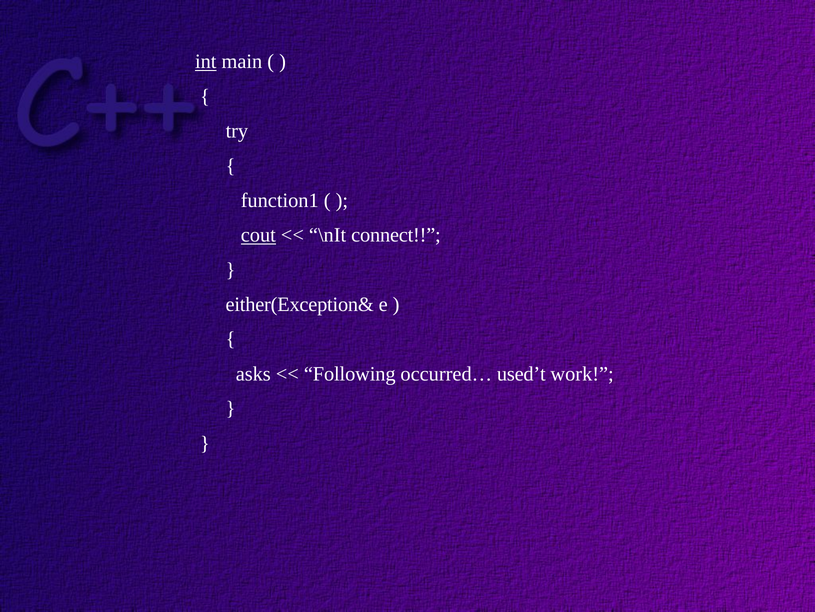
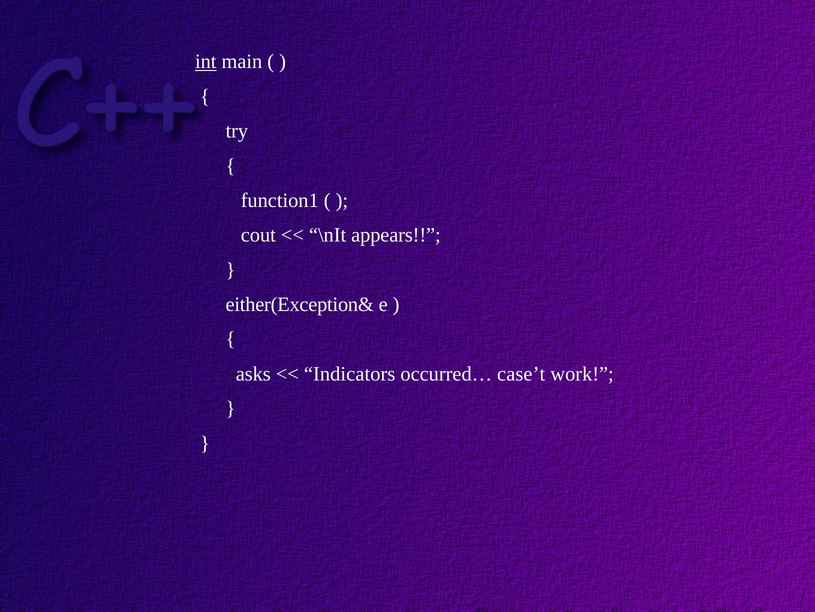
cout underline: present -> none (258, 235)
connect: connect -> appears (396, 235)
Following: Following -> Indicators (350, 374)
used’t: used’t -> case’t (521, 374)
